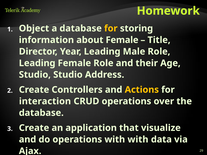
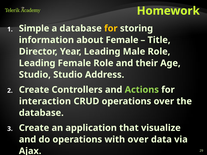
Object: Object -> Simple (34, 28)
Actions colour: yellow -> light green (142, 90)
with with: with -> over (138, 140)
